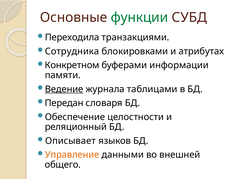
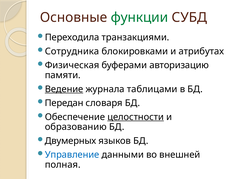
Конкретном: Конкретном -> Физическая (72, 65)
информации: информации -> авторизацию (179, 65)
целостности underline: none -> present (136, 117)
реляционный: реляционный -> образованию (76, 127)
Описывает: Описывает -> Двумерных (71, 141)
Управление colour: orange -> blue (72, 155)
общего: общего -> полная (63, 165)
